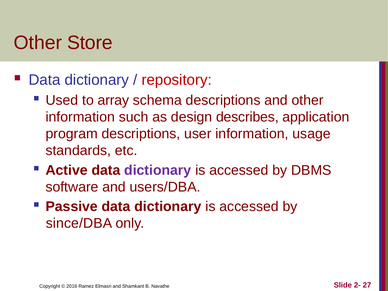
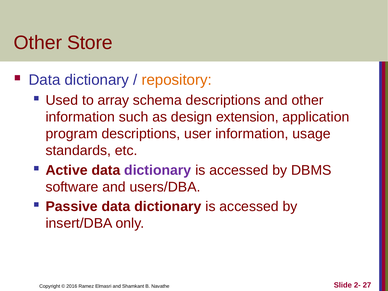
repository colour: red -> orange (177, 80)
describes: describes -> extension (247, 117)
since/DBA: since/DBA -> insert/DBA (79, 223)
